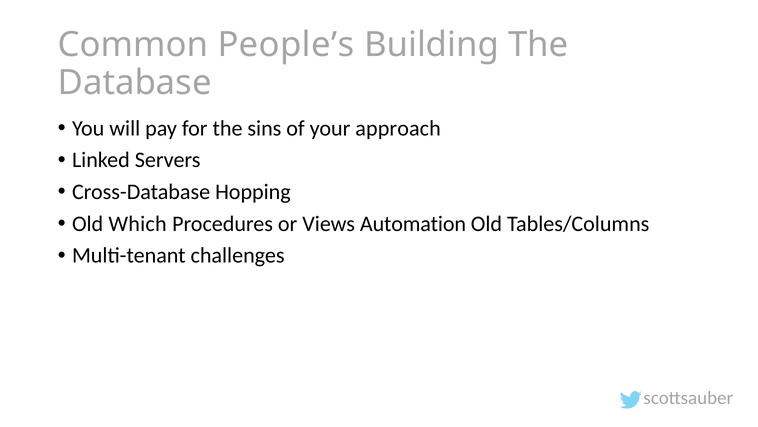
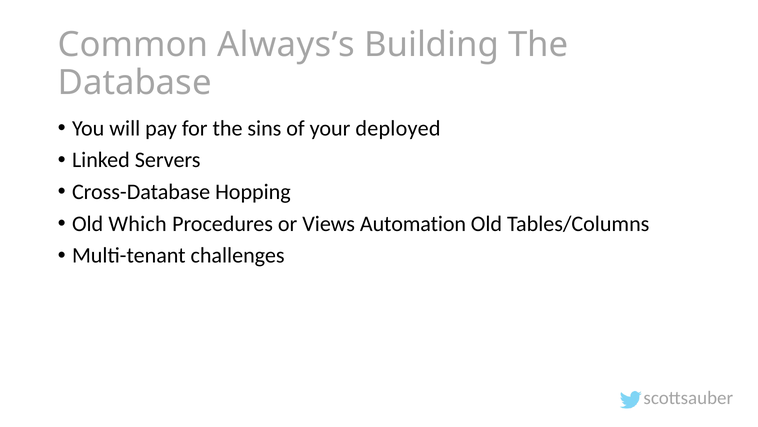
People’s: People’s -> Always’s (286, 45)
approach: approach -> deployed (398, 128)
